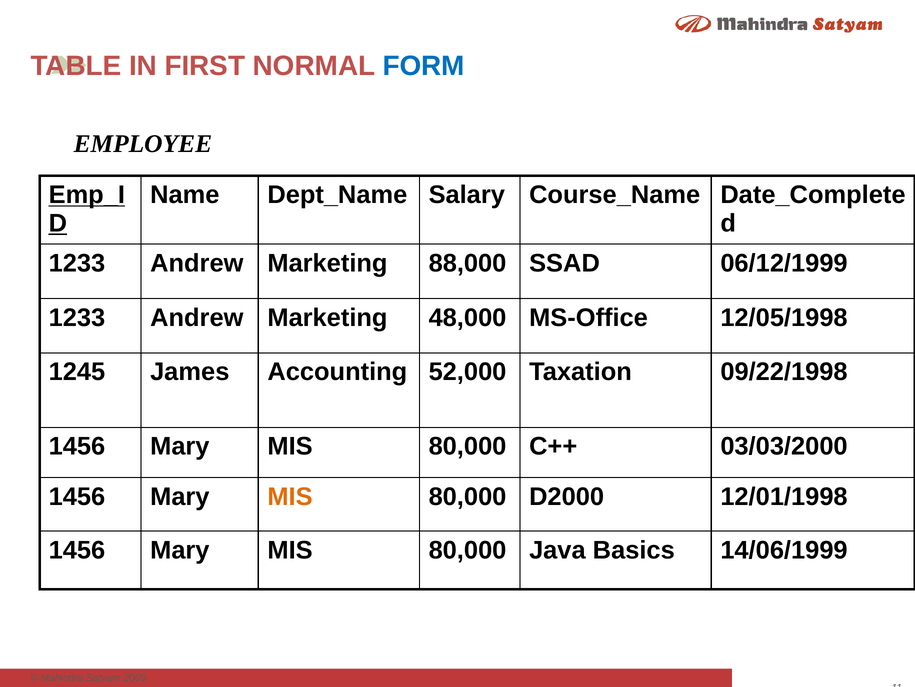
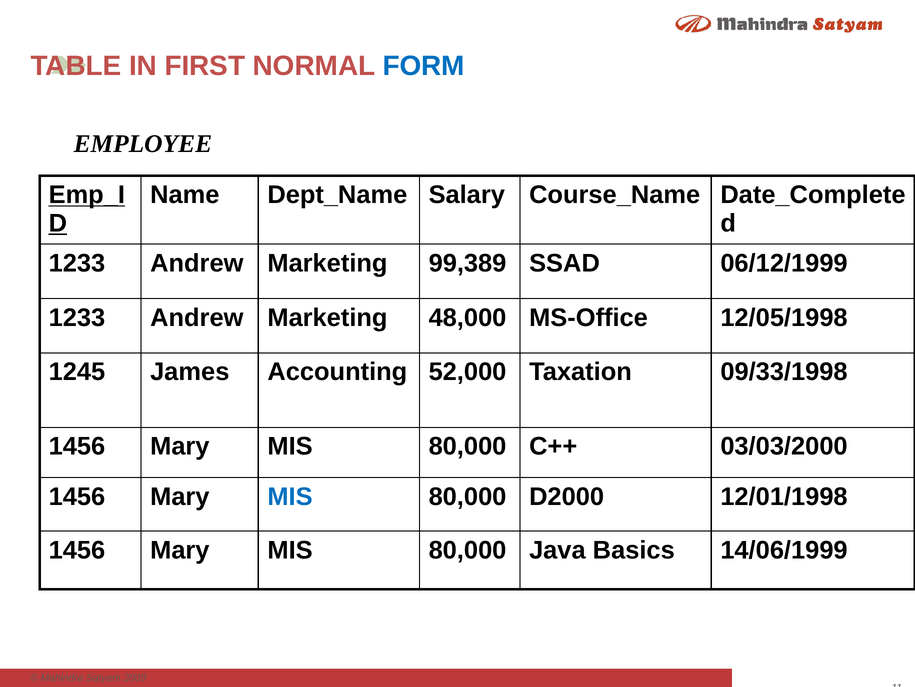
88,000: 88,000 -> 99,389 (467, 263)
09/22/1998: 09/22/1998 -> 09/33/1998 (784, 372)
MIS colour: orange -> blue (290, 496)
